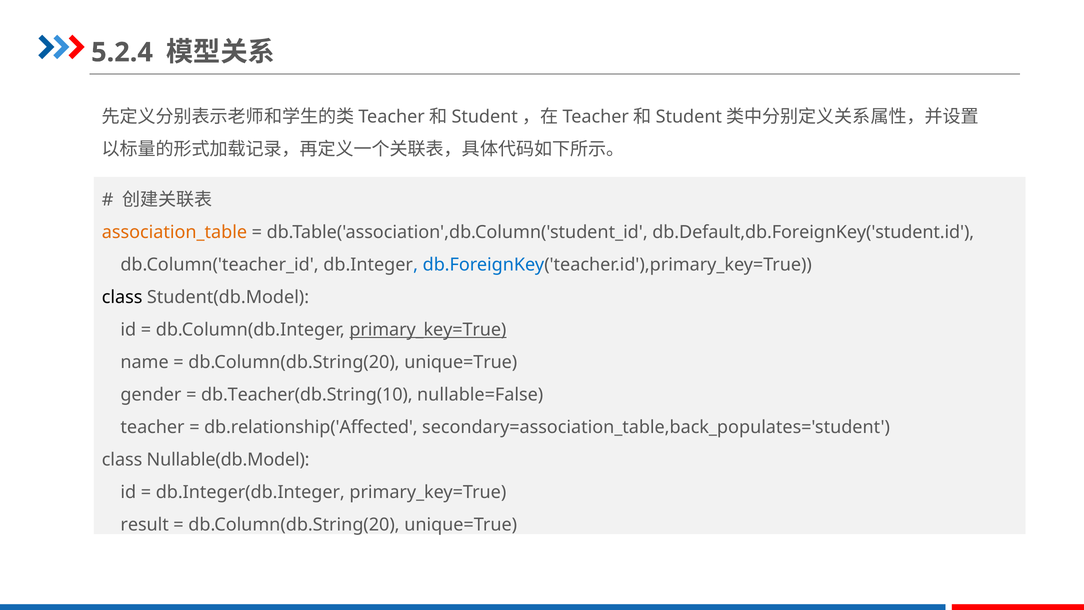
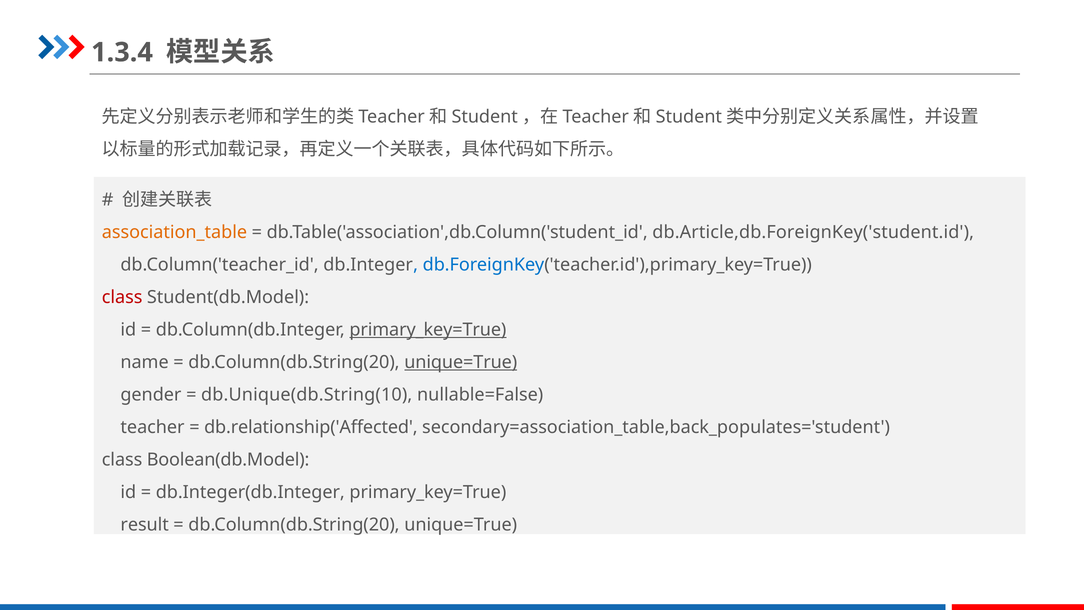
5.2.4: 5.2.4 -> 1.3.4 (122, 52)
db.Default,db.ForeignKey('student.id: db.Default,db.ForeignKey('student.id -> db.Article,db.ForeignKey('student.id (813, 232)
class colour: black -> red (122, 297)
unique=True underline: none -> present (461, 362)
db.Teacher(db.String(10: db.Teacher(db.String(10 -> db.Unique(db.String(10 (307, 395)
Nullable(db.Model: Nullable(db.Model -> Boolean(db.Model (228, 460)
